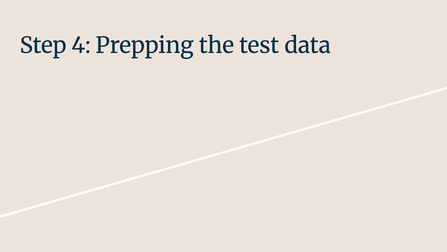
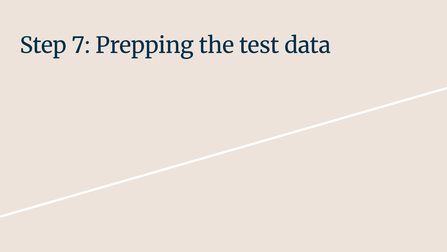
4: 4 -> 7 (81, 45)
